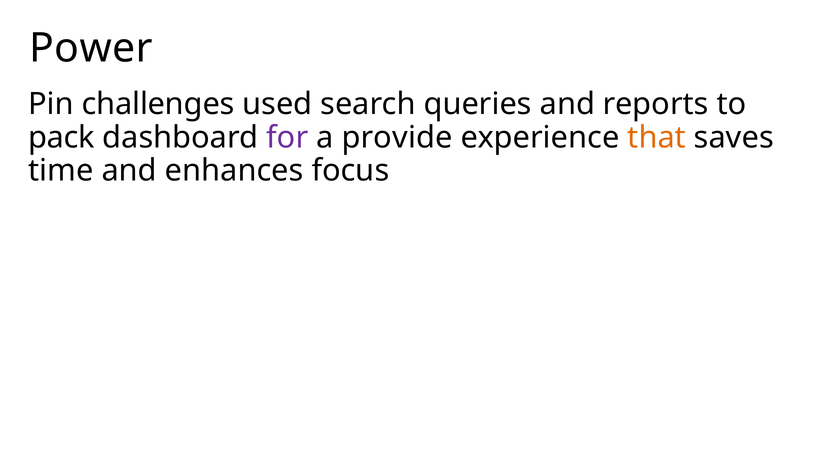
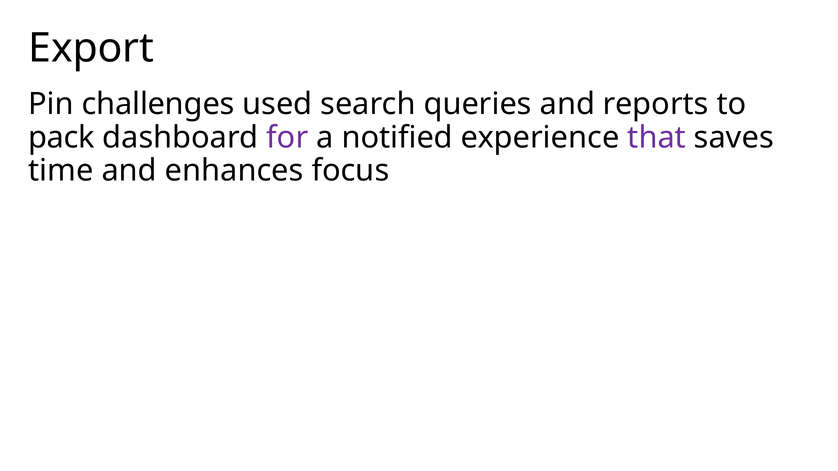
Power: Power -> Export (91, 48)
provide: provide -> notified (397, 138)
that colour: orange -> purple (657, 138)
